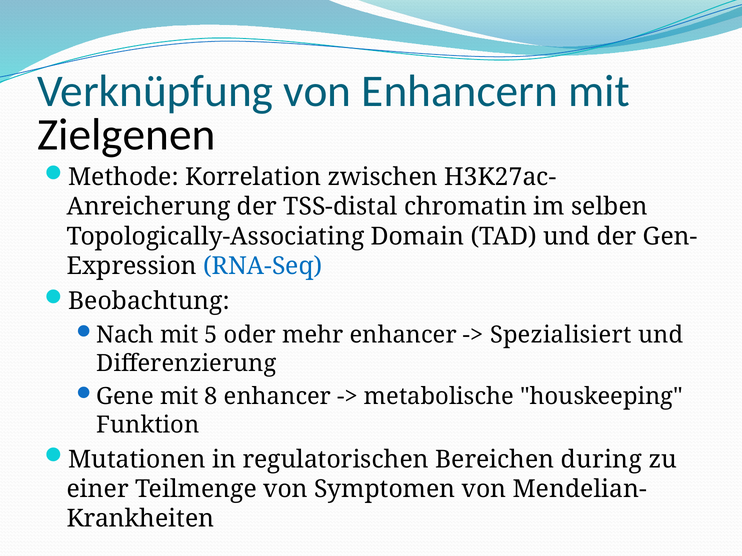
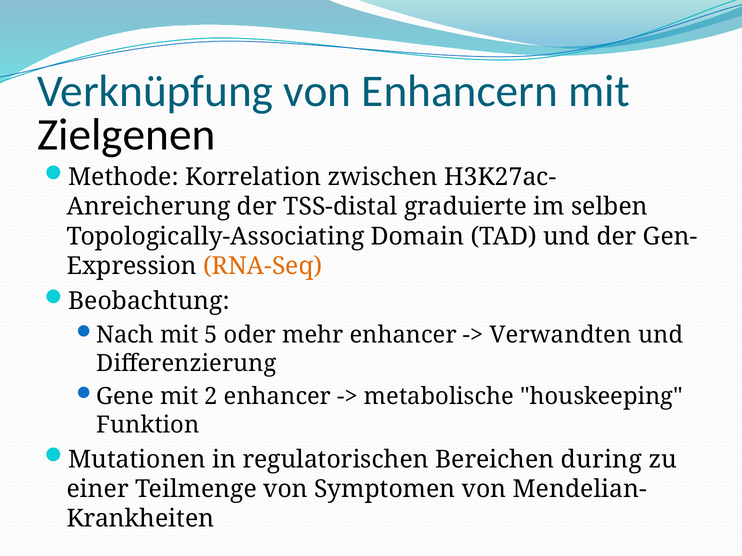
chromatin: chromatin -> graduierte (466, 207)
RNA-Seq colour: blue -> orange (263, 266)
Spezialisiert: Spezialisiert -> Verwandten (561, 335)
8: 8 -> 2 (211, 397)
